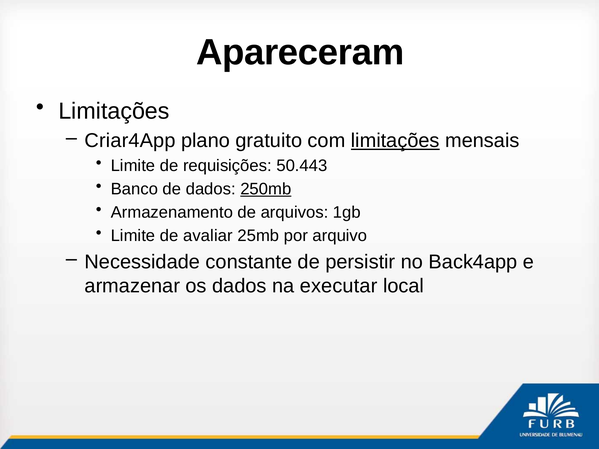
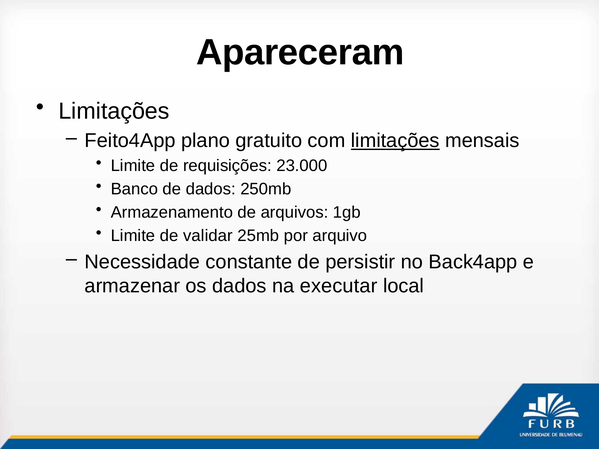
Criar4App: Criar4App -> Feito4App (130, 141)
50.443: 50.443 -> 23.000 (302, 166)
250mb underline: present -> none (266, 189)
avaliar: avaliar -> validar (208, 236)
